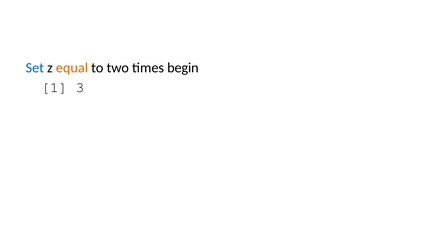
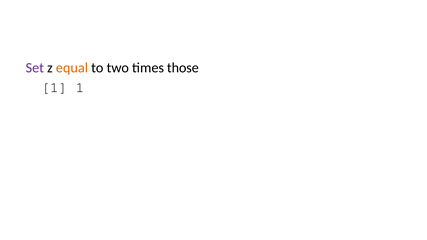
Set colour: blue -> purple (35, 68)
begin: begin -> those (183, 68)
1 3: 3 -> 1 (80, 88)
